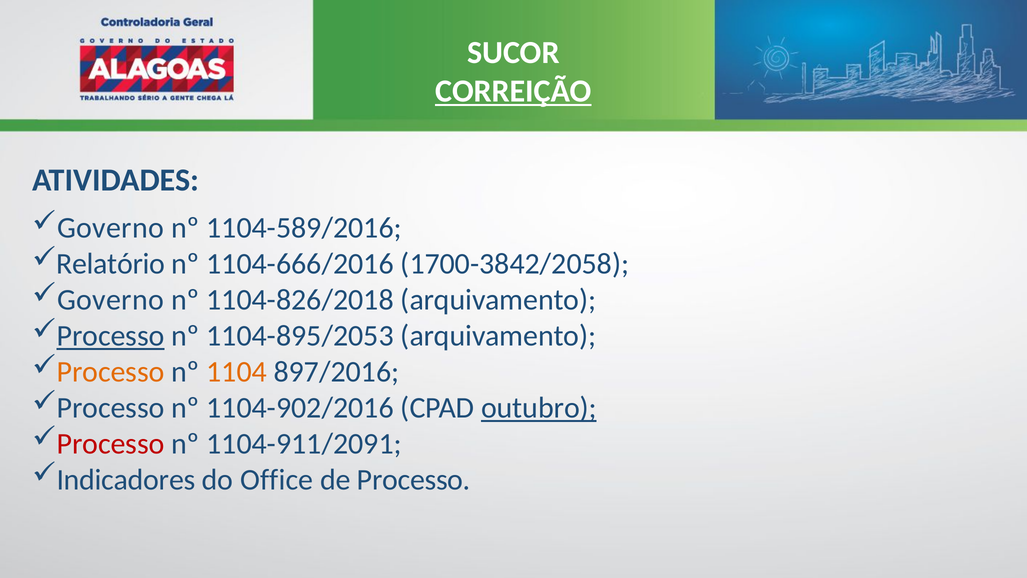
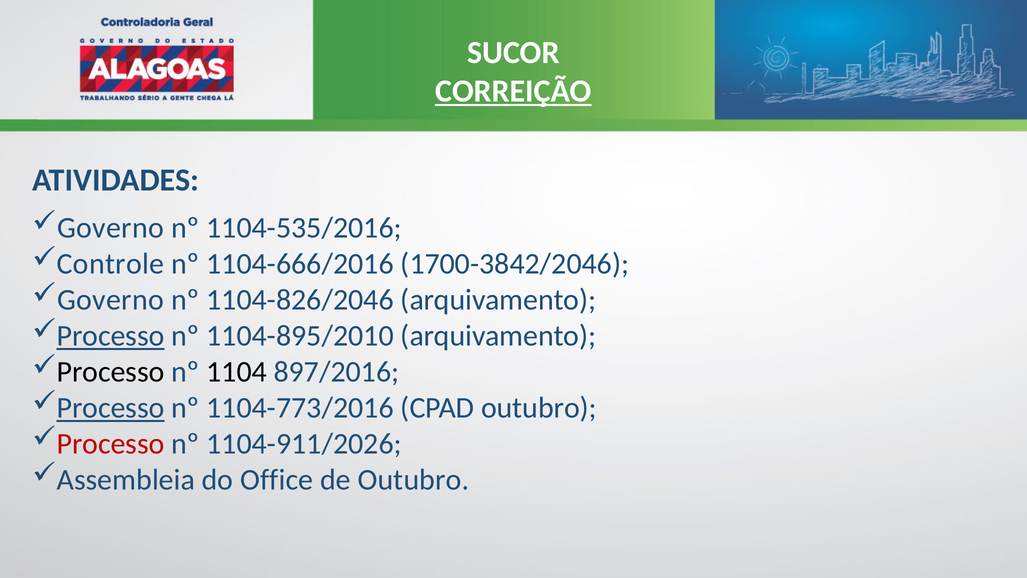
1104-589/2016: 1104-589/2016 -> 1104-535/2016 (304, 228)
Relatório: Relatório -> Controle (110, 264)
1700-3842/2058: 1700-3842/2058 -> 1700-3842/2046 (515, 264)
1104-826/2018: 1104-826/2018 -> 1104-826/2046 (300, 300)
1104-895/2053: 1104-895/2053 -> 1104-895/2010 (300, 336)
Processo colour: orange -> black (111, 372)
1104 colour: orange -> black (237, 372)
Processo underline: none -> present (111, 408)
1104-902/2016: 1104-902/2016 -> 1104-773/2016 (300, 408)
outubro underline: present -> none (539, 408)
1104-911/2091: 1104-911/2091 -> 1104-911/2026 (304, 444)
Indicadores: Indicadores -> Assembleia (126, 480)
de Processo: Processo -> Outubro (413, 480)
